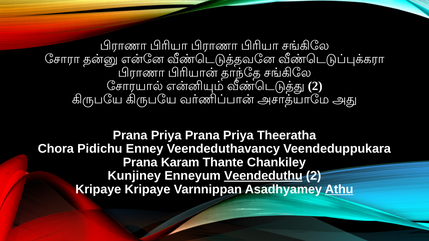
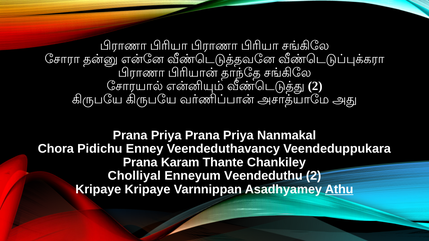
Theeratha: Theeratha -> Nanmakal (287, 136)
Kunjiney: Kunjiney -> Cholliyal (134, 176)
Veendeduthu underline: present -> none (263, 176)
